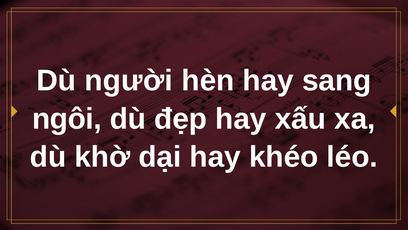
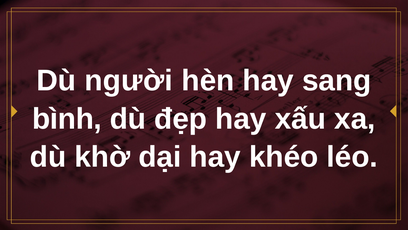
ngôi: ngôi -> bình (67, 119)
